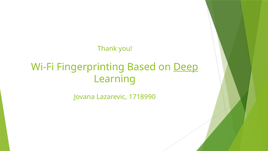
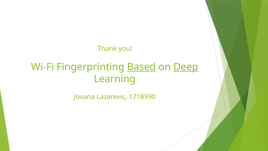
Based underline: none -> present (142, 67)
